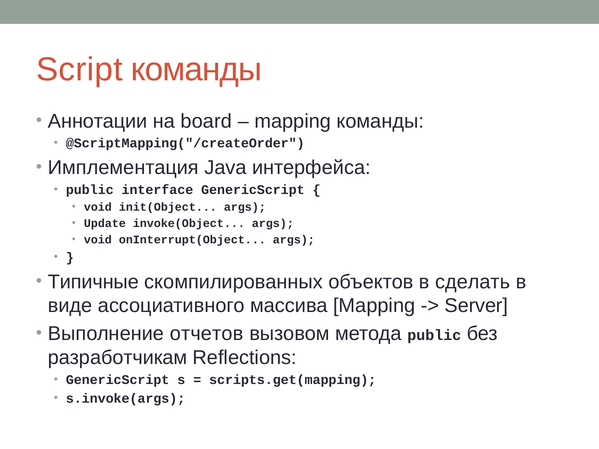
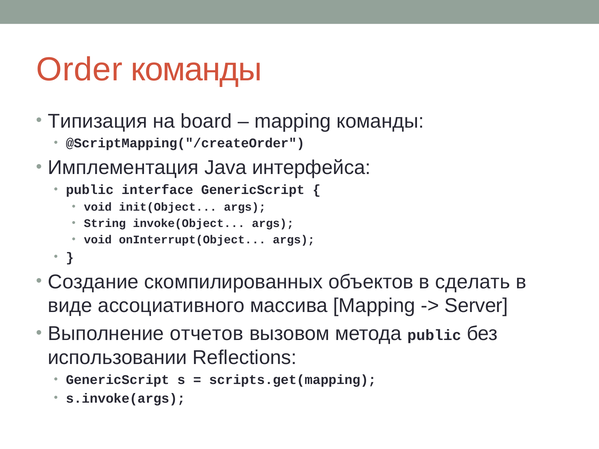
Script: Script -> Order (79, 70)
Аннотации: Аннотации -> Типизация (98, 121)
Update: Update -> String (105, 223)
Типичные: Типичные -> Создание (93, 282)
разработчикам: разработчикам -> использовании (118, 358)
